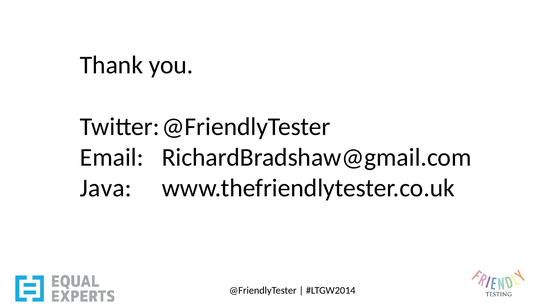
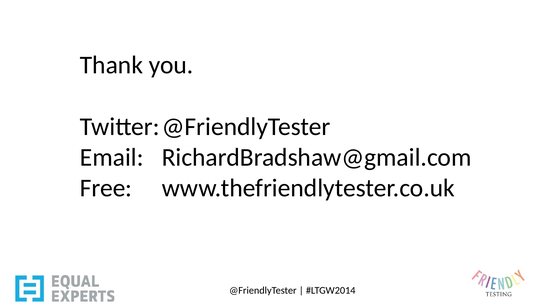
Java: Java -> Free (106, 188)
